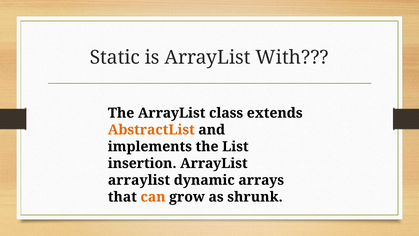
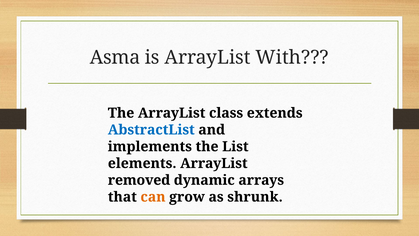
Static: Static -> Asma (115, 57)
AbstractList colour: orange -> blue (151, 130)
insertion: insertion -> elements (142, 163)
arraylist: arraylist -> removed (139, 180)
